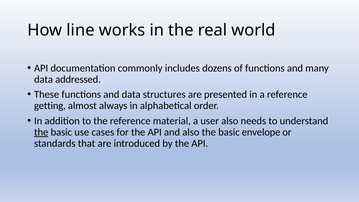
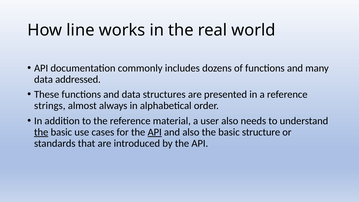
getting: getting -> strings (50, 106)
API underline: none -> present (155, 132)
envelope: envelope -> structure (261, 132)
